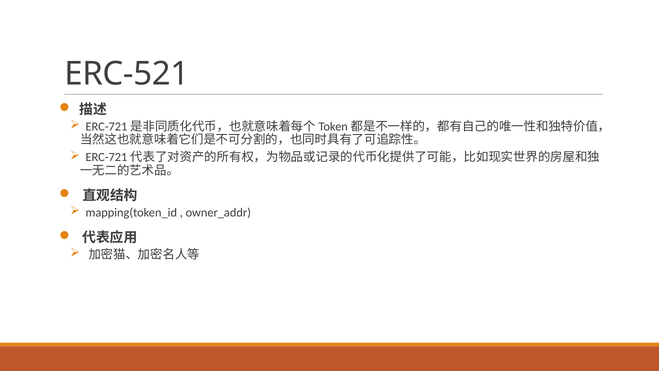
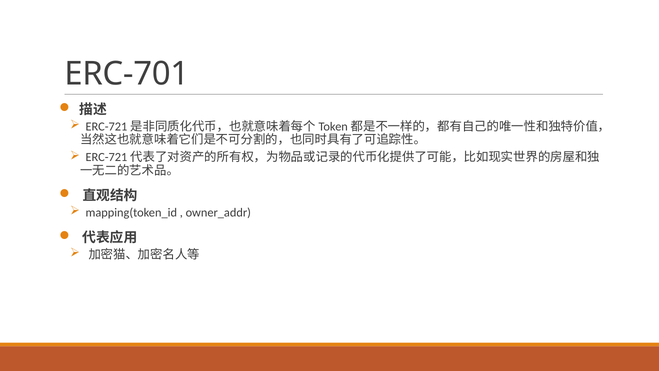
ERC-521: ERC-521 -> ERC-701 (127, 74)
